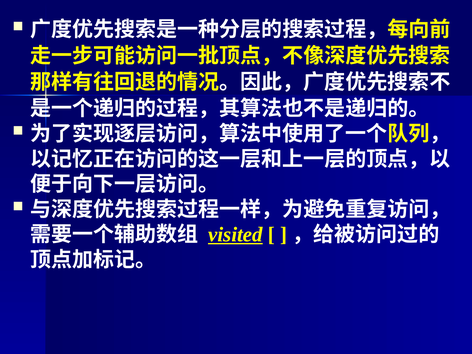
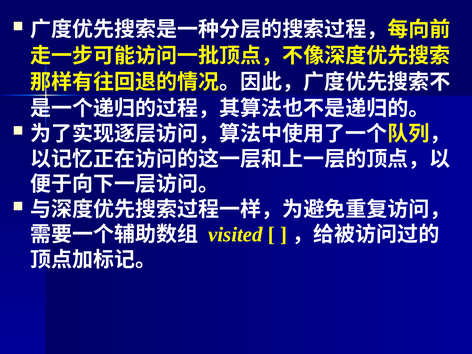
visited underline: present -> none (235, 235)
